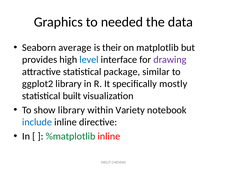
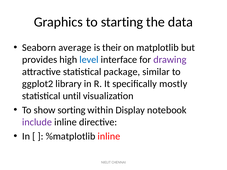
needed: needed -> starting (122, 22)
built: built -> until (72, 96)
show library: library -> sorting (72, 110)
Variety: Variety -> Display (130, 110)
include colour: blue -> purple (37, 122)
%matplotlib colour: green -> black (71, 136)
